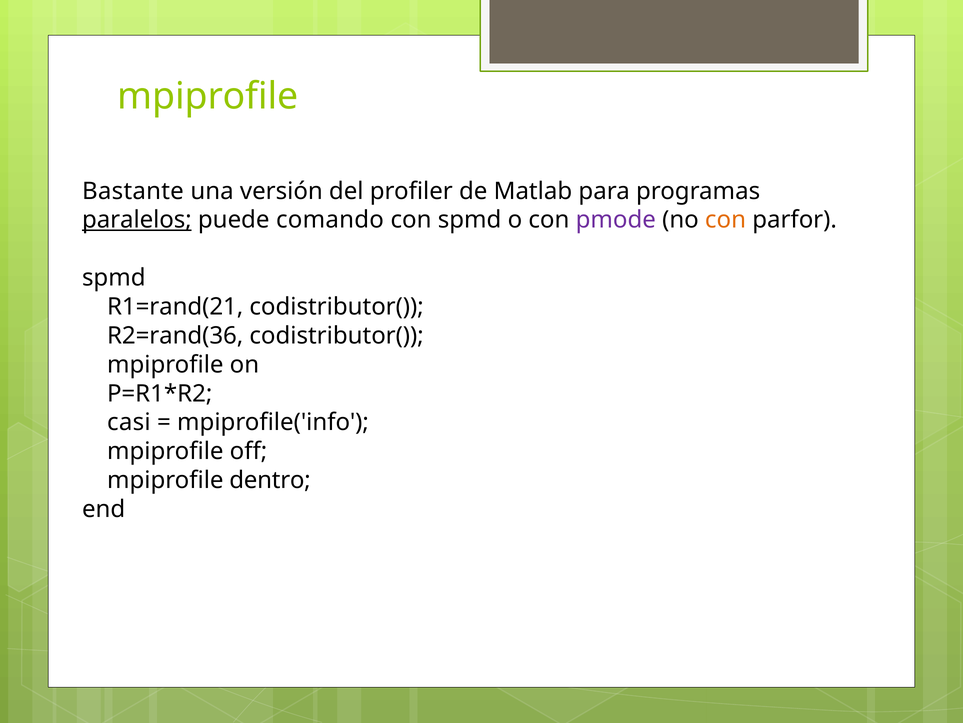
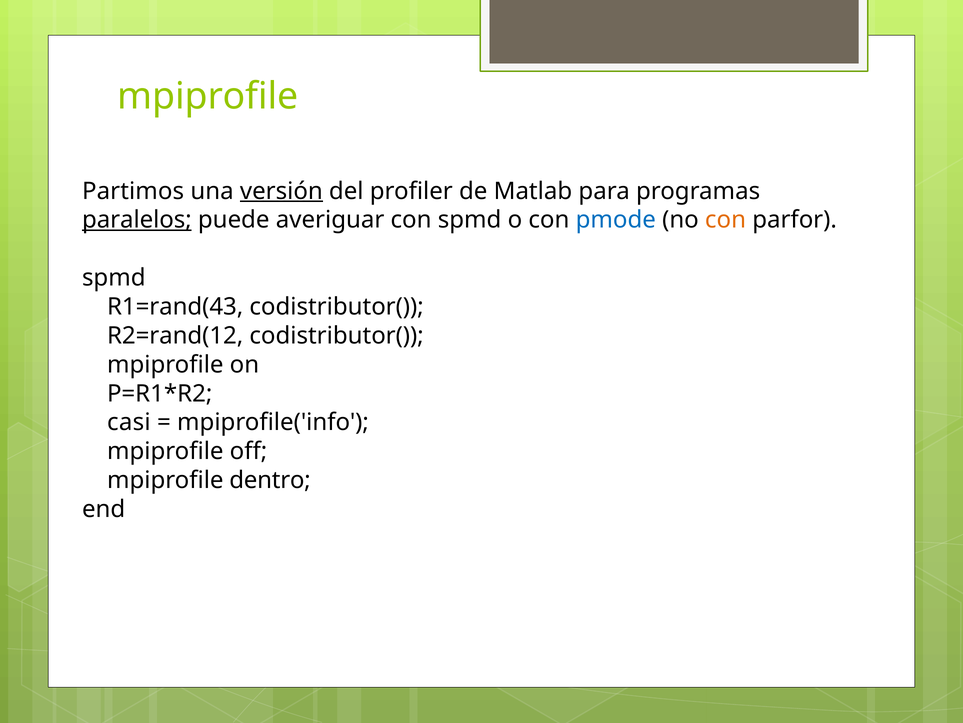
Bastante: Bastante -> Partimos (133, 191)
versión underline: none -> present (281, 191)
comando: comando -> averiguar (330, 220)
pmode colour: purple -> blue (616, 220)
R1=rand(21: R1=rand(21 -> R1=rand(43 (175, 306)
R2=rand(36: R2=rand(36 -> R2=rand(12 (175, 335)
